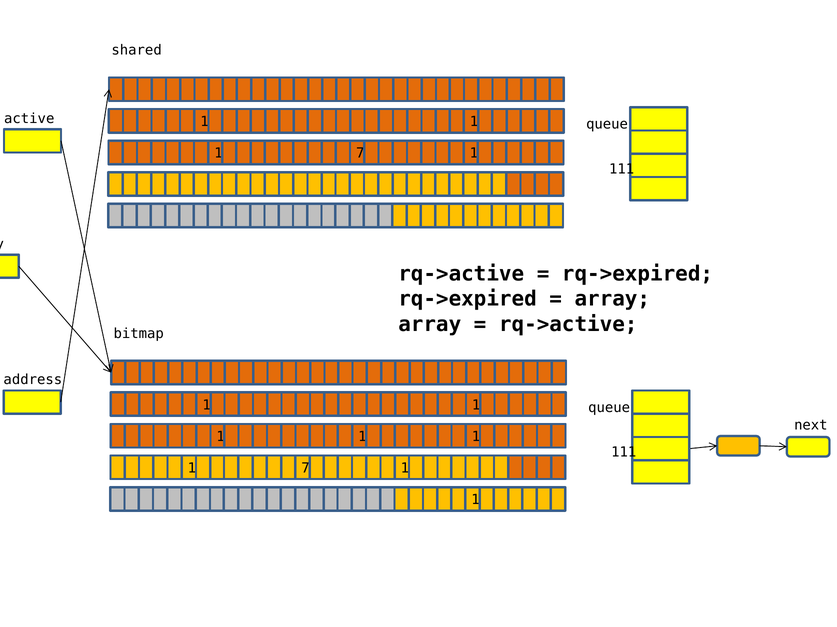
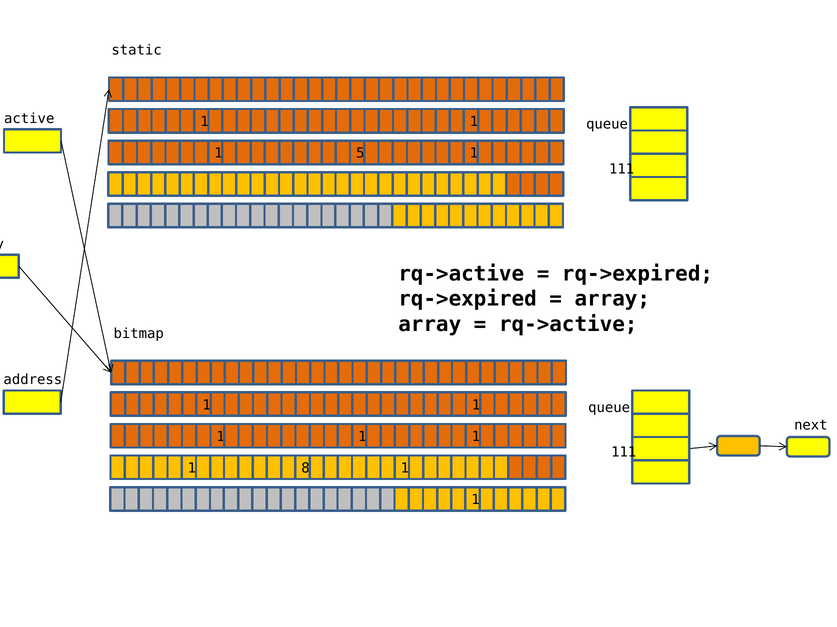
shared: shared -> static (137, 50)
7: 7 -> 5 (360, 154)
7: 7 -> 8 (306, 469)
